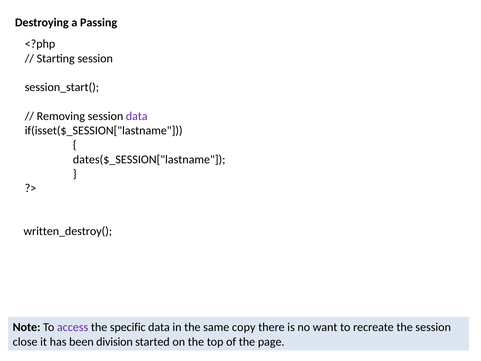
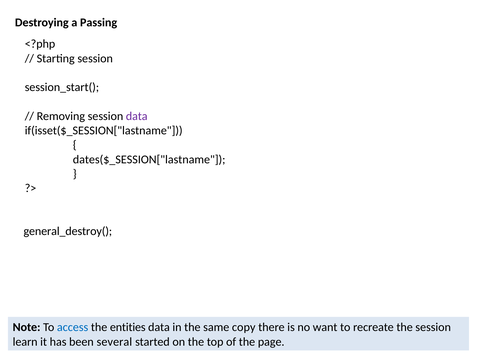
written_destroy(: written_destroy( -> general_destroy( (68, 231)
access colour: purple -> blue (73, 327)
specific: specific -> entities (128, 327)
close: close -> learn (25, 341)
division: division -> several (114, 341)
